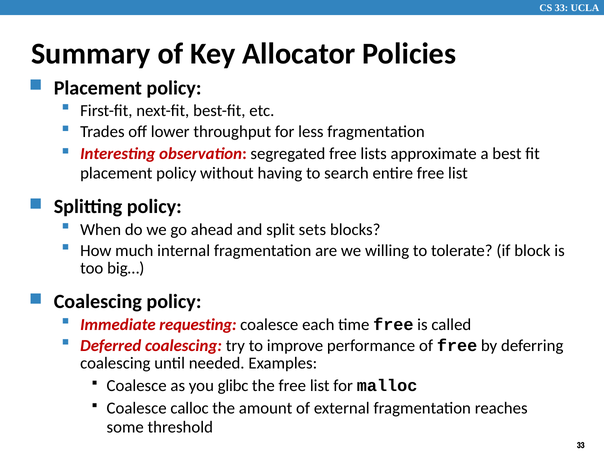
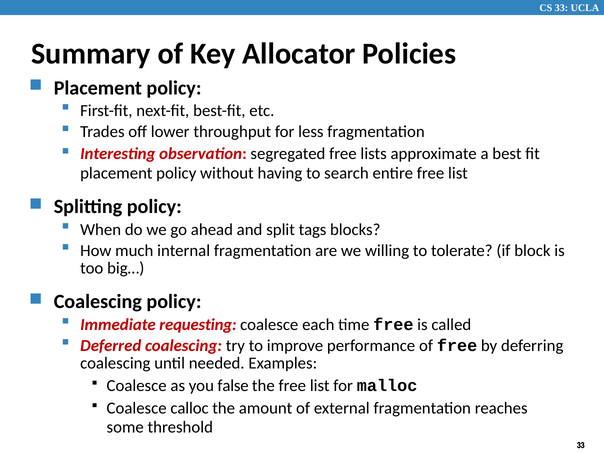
sets: sets -> tags (313, 229)
glibc: glibc -> false (233, 385)
